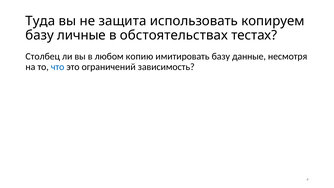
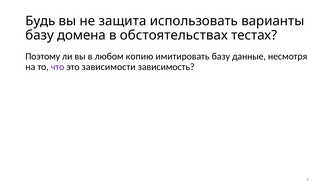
Туда: Туда -> Будь (40, 21)
копируем: копируем -> варианты (273, 21)
личные: личные -> домена (81, 35)
Столбец: Столбец -> Поэтому (43, 56)
что colour: blue -> purple (58, 67)
ограничений: ограничений -> зависимости (109, 67)
